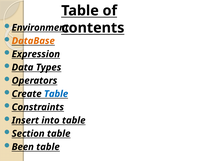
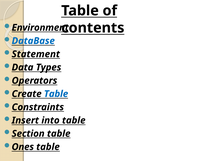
DataBase colour: orange -> blue (33, 41)
Expression: Expression -> Statement (36, 54)
Been: Been -> Ones (23, 147)
